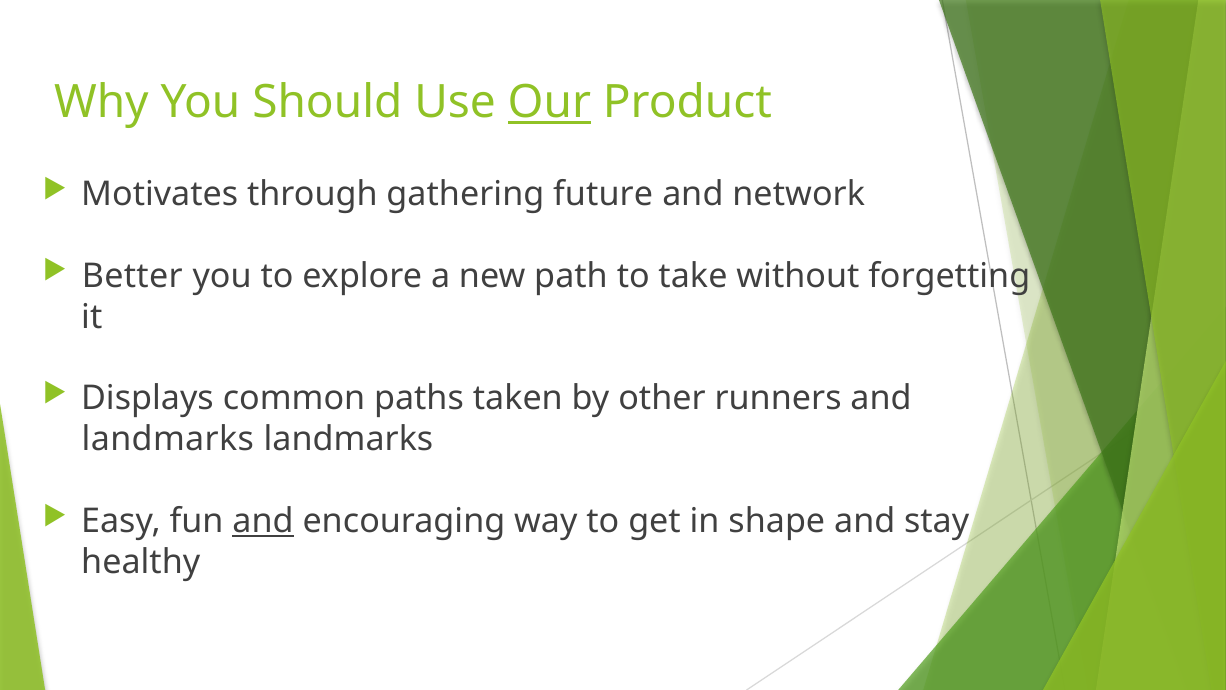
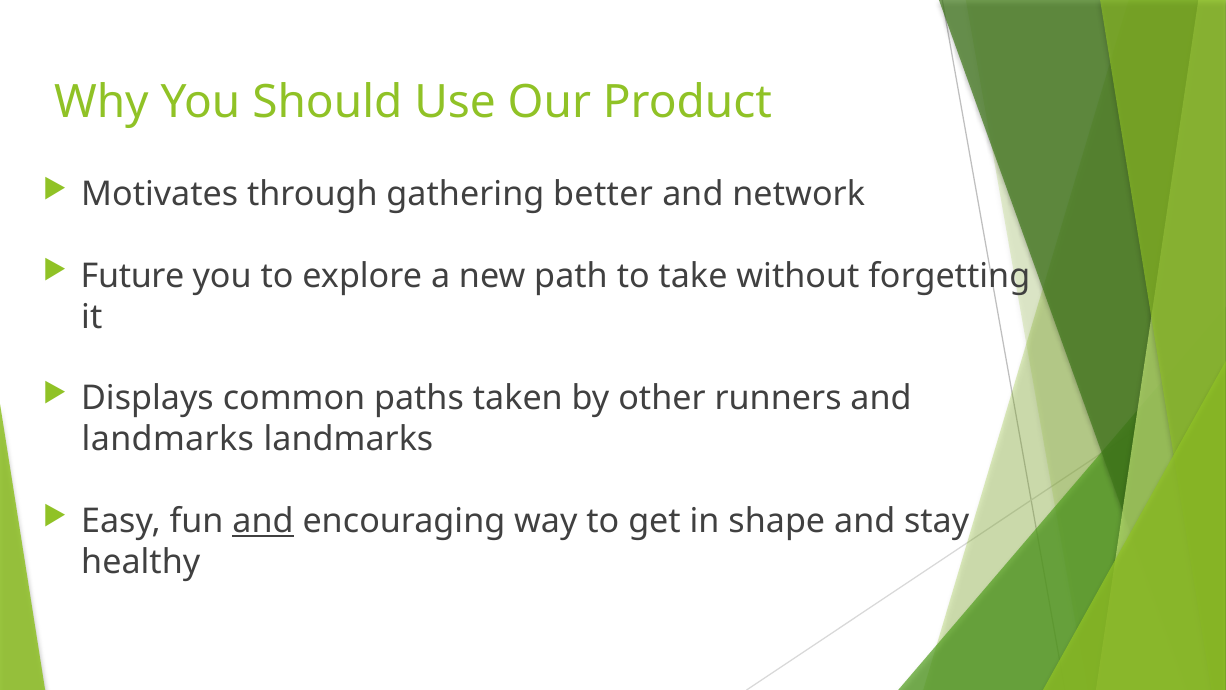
Our underline: present -> none (549, 103)
future: future -> better (603, 194)
Better: Better -> Future (133, 276)
